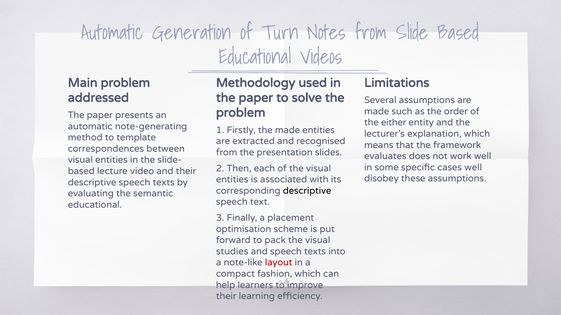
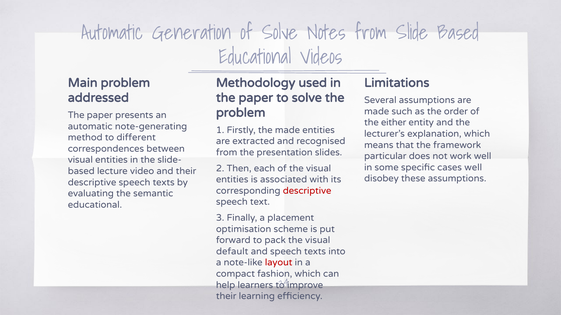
of Turn: Turn -> Solve (280, 33)
template: template -> different (136, 138)
evaluates: evaluates -> particular (385, 156)
descriptive colour: black -> red (307, 191)
studies: studies -> default (232, 252)
